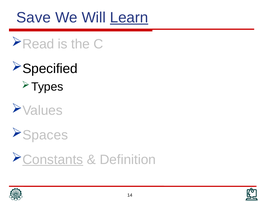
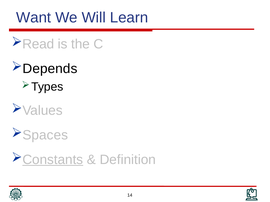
Save: Save -> Want (34, 18)
Learn underline: present -> none (129, 18)
Specified: Specified -> Depends (50, 69)
